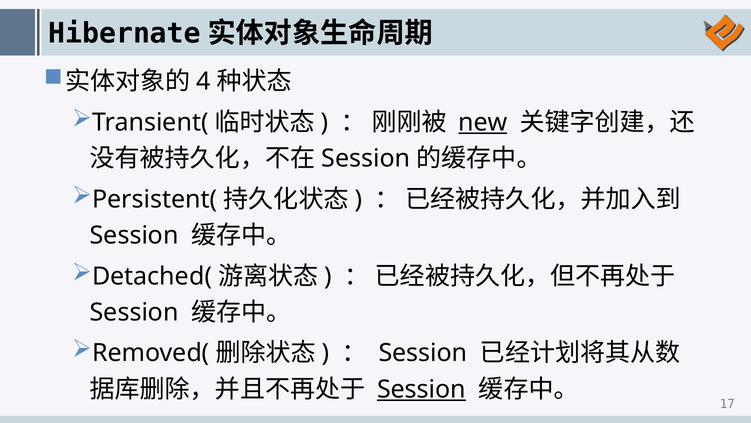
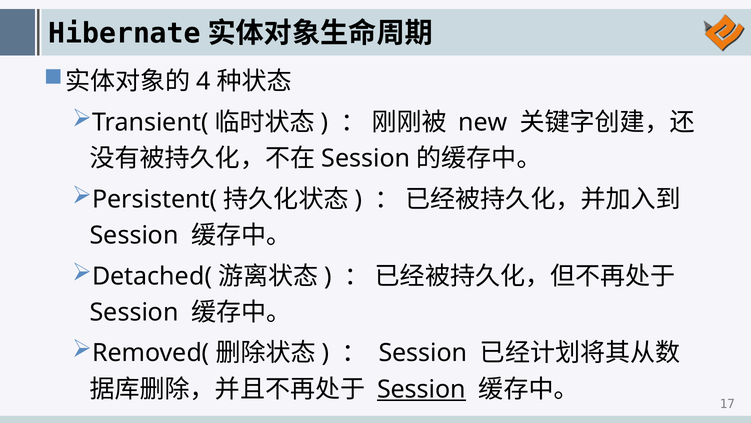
new underline: present -> none (483, 122)
